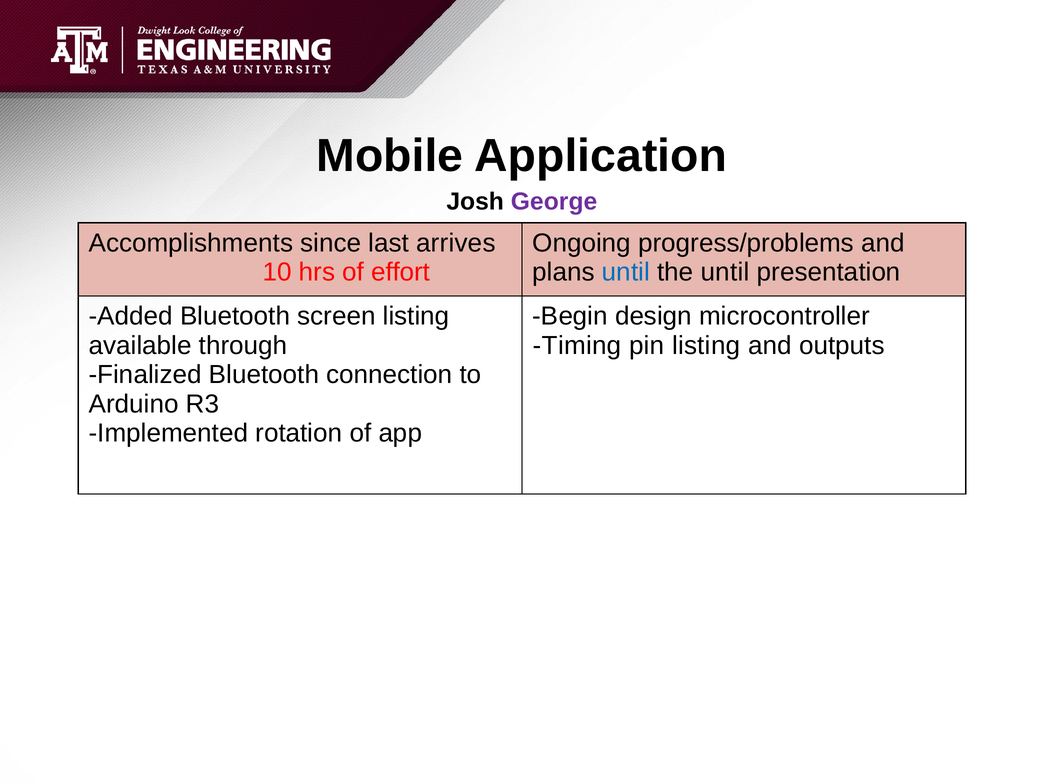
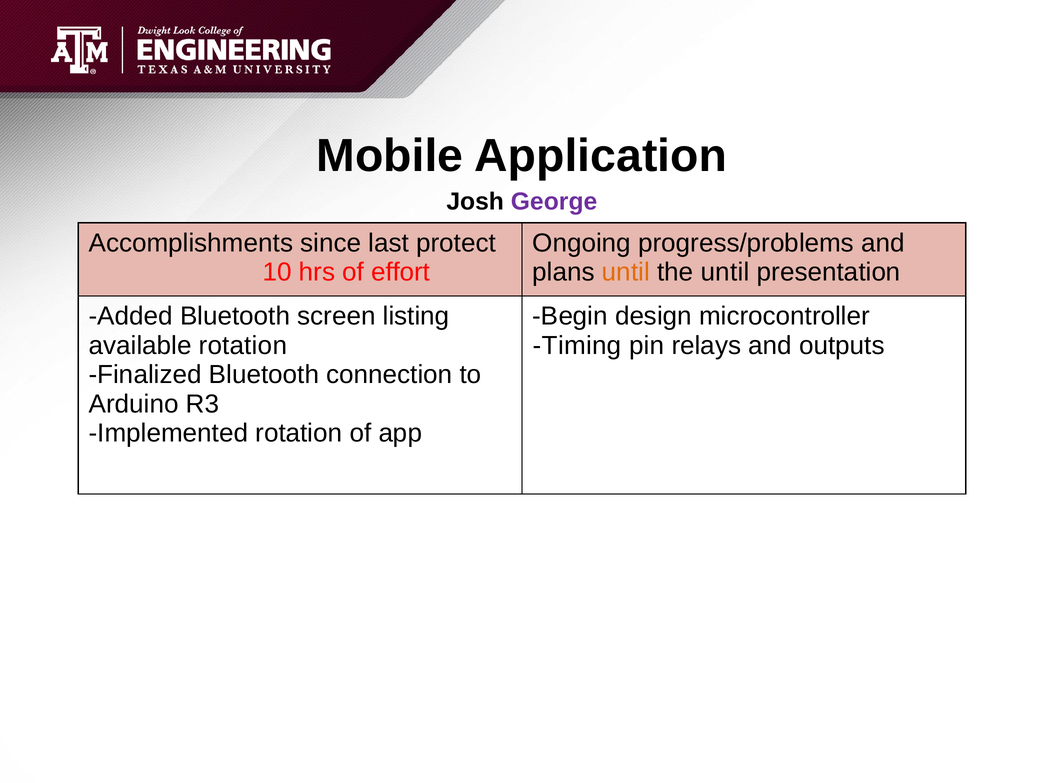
arrives: arrives -> protect (456, 243)
until colour: blue -> orange (626, 272)
available through: through -> rotation (243, 345)
pin listing: listing -> relays (706, 345)
